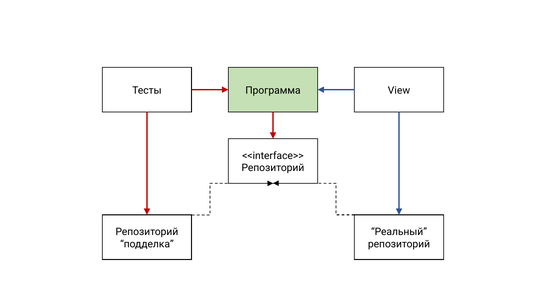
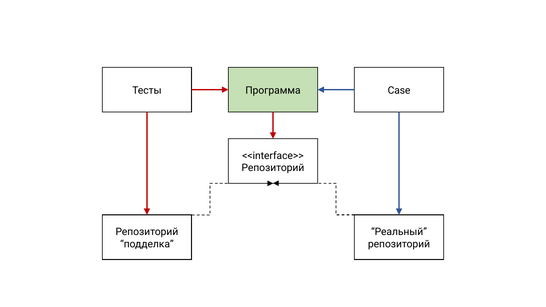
View: View -> Case (399, 90)
